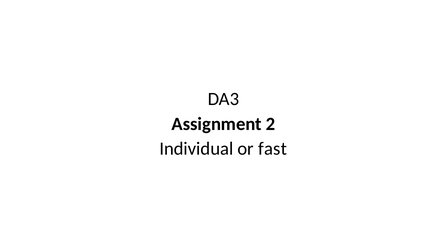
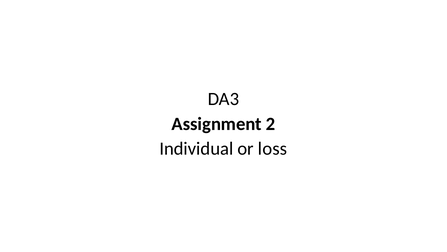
fast: fast -> loss (273, 148)
